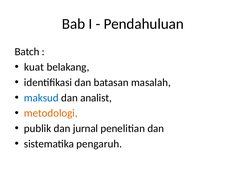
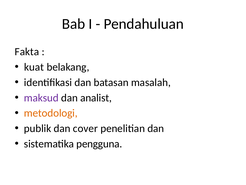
Batch: Batch -> Fakta (27, 52)
maksud colour: blue -> purple (41, 98)
jurnal: jurnal -> cover (85, 128)
pengaruh: pengaruh -> pengguna (99, 143)
